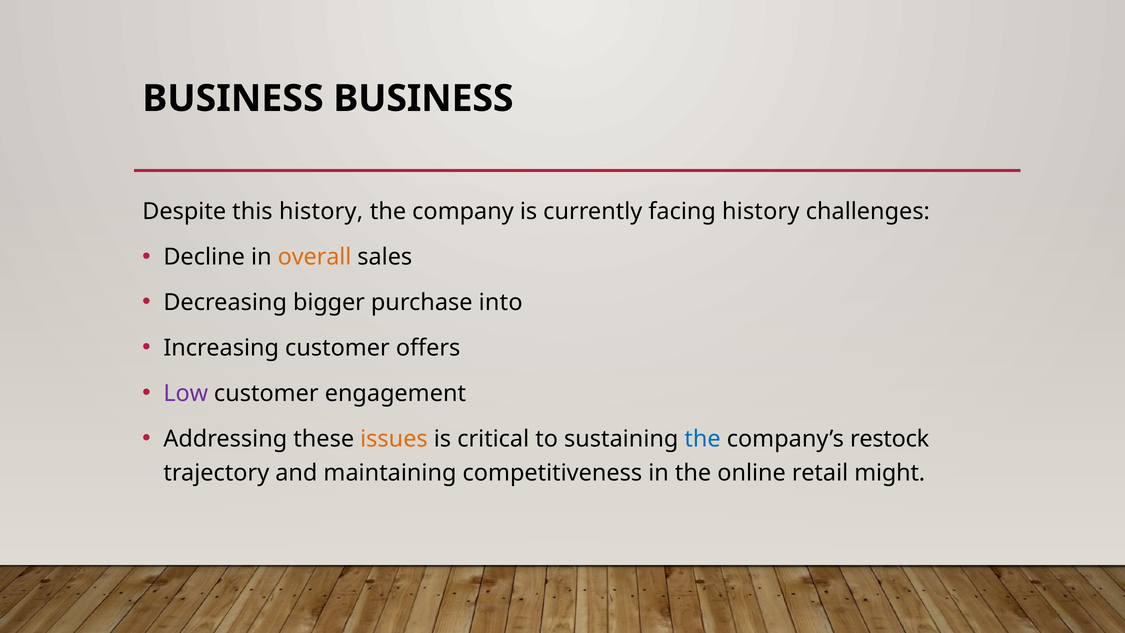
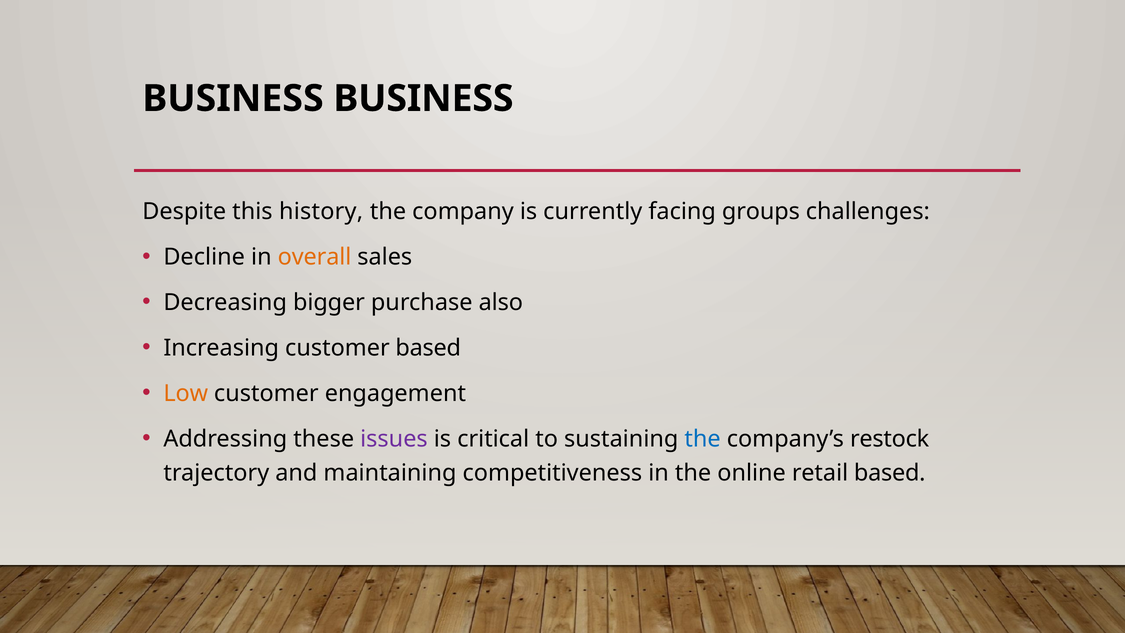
facing history: history -> groups (761, 212)
into: into -> also (501, 302)
customer offers: offers -> based (428, 348)
Low colour: purple -> orange (186, 393)
issues colour: orange -> purple (394, 439)
retail might: might -> based (890, 473)
